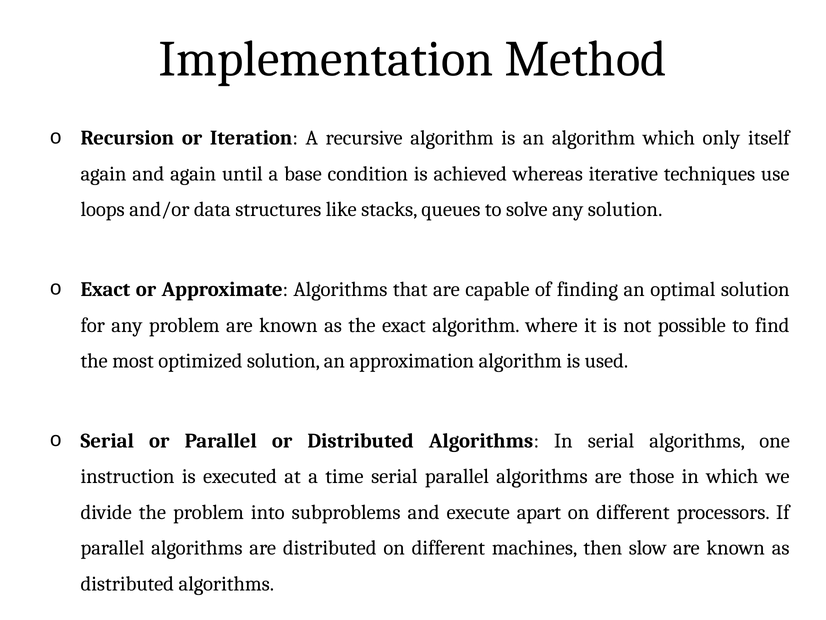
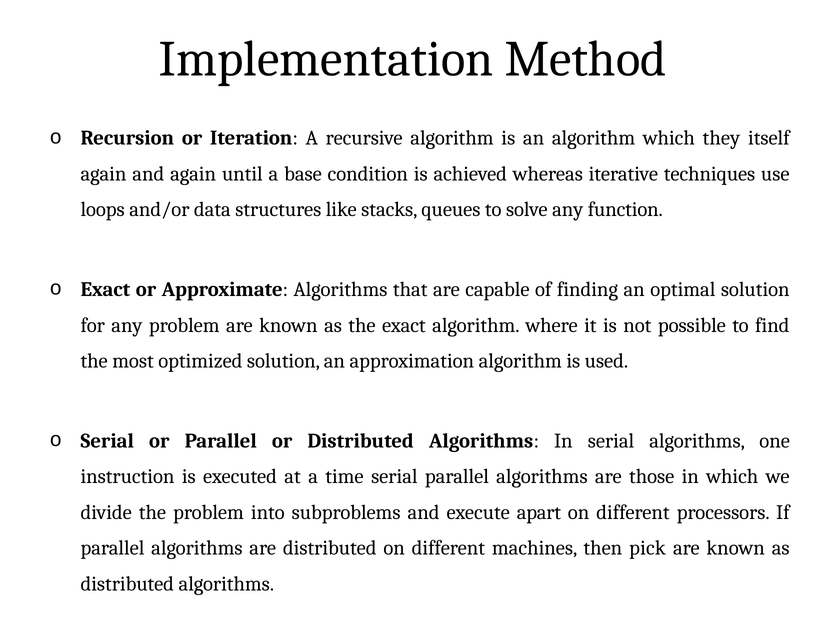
only: only -> they (721, 138)
any solution: solution -> function (625, 209)
slow: slow -> pick (648, 548)
